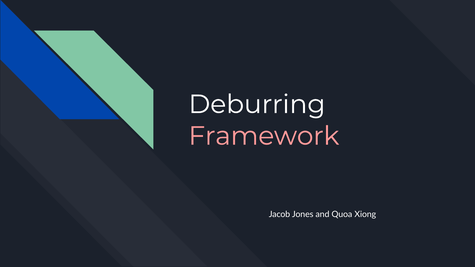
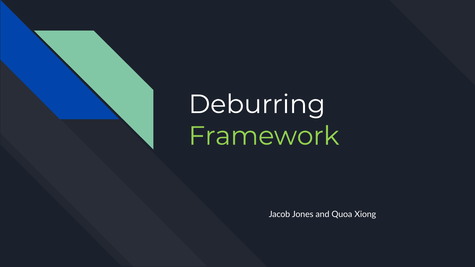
Framework colour: pink -> light green (264, 136)
